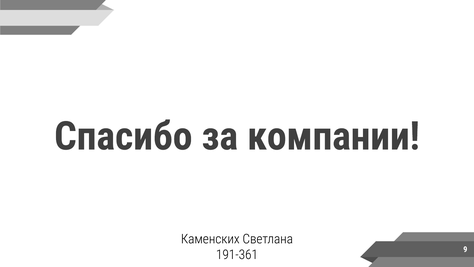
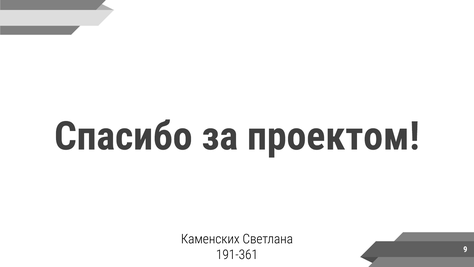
компании: компании -> проектом (333, 136)
